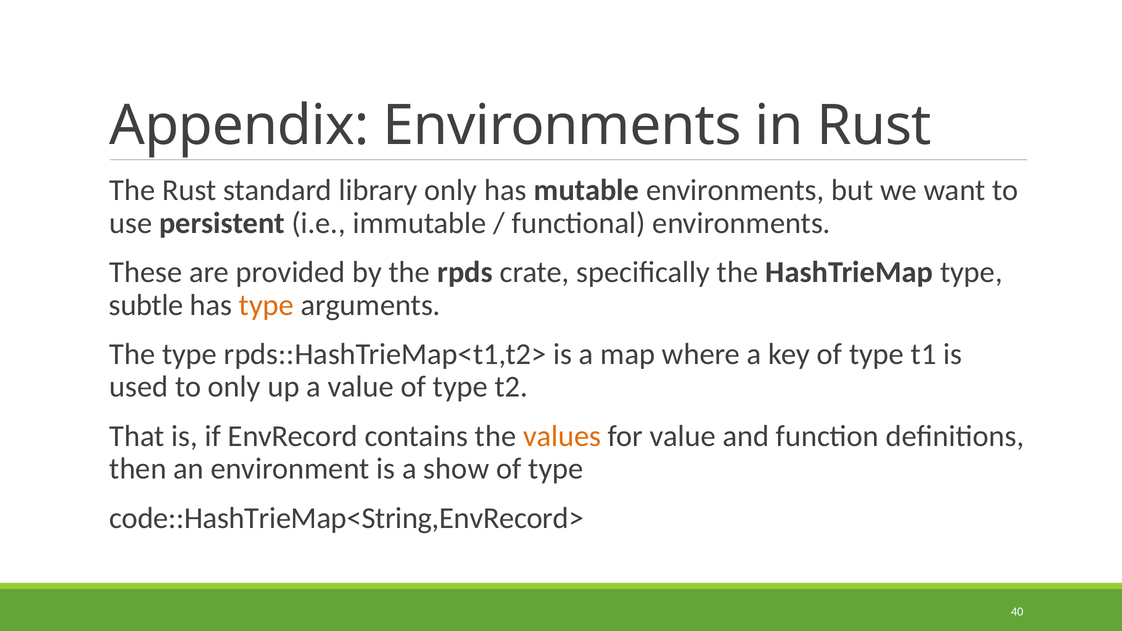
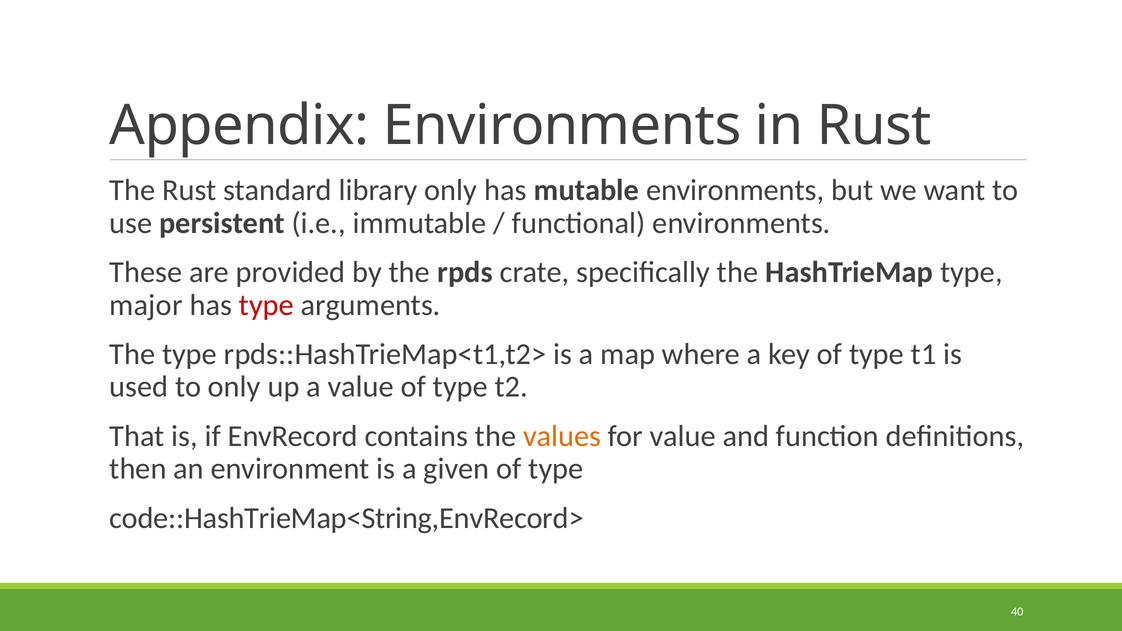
subtle: subtle -> major (146, 305)
type colour: orange -> red (266, 305)
show: show -> given (456, 469)
